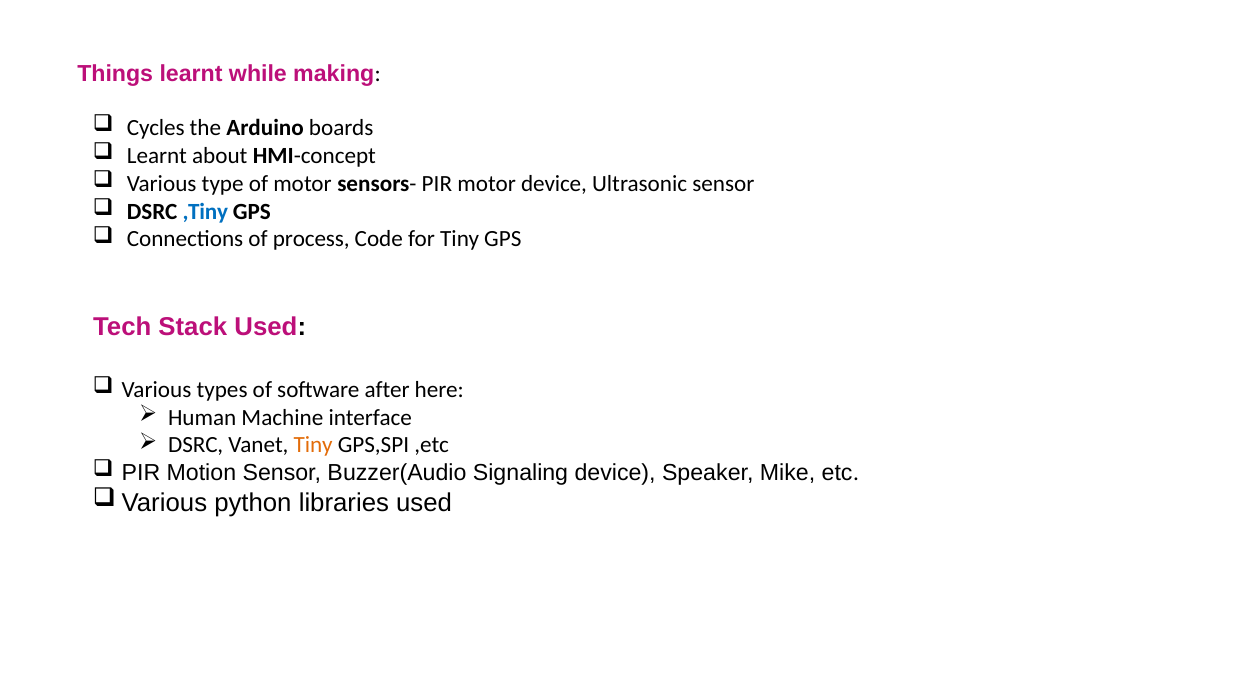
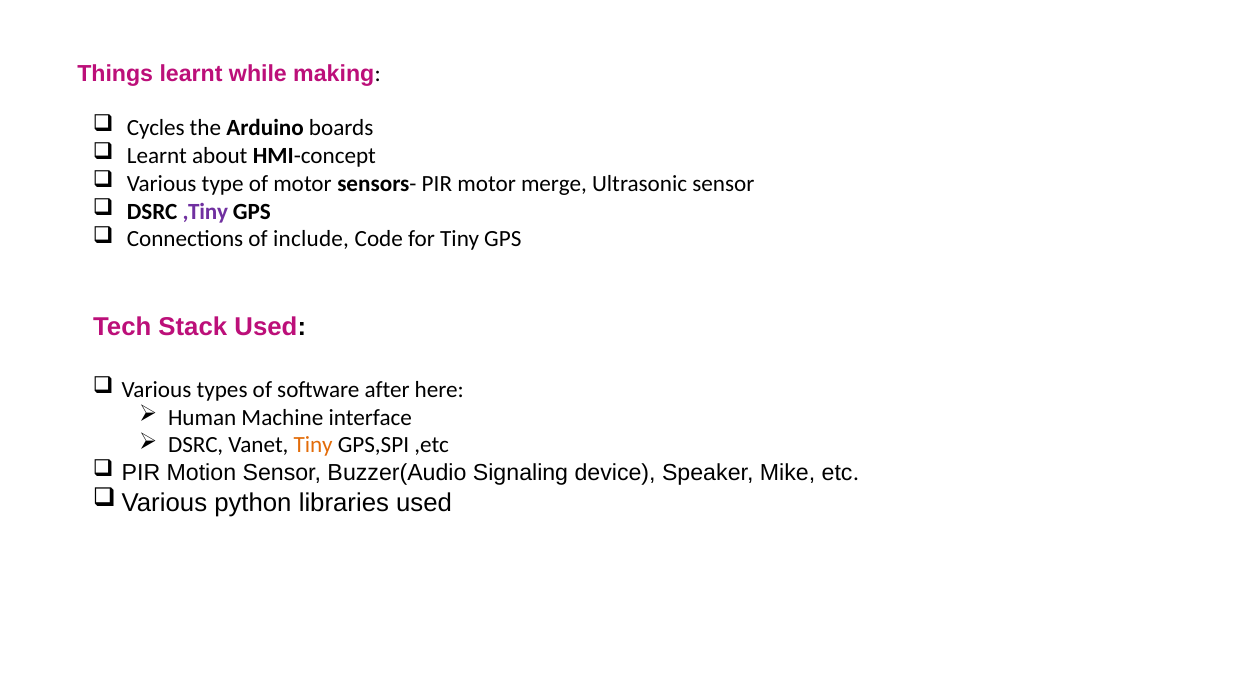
motor device: device -> merge (554, 184)
,Tiny colour: blue -> purple (205, 212)
process: process -> include (311, 239)
